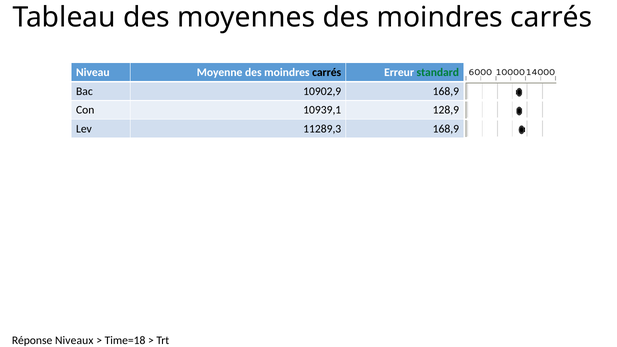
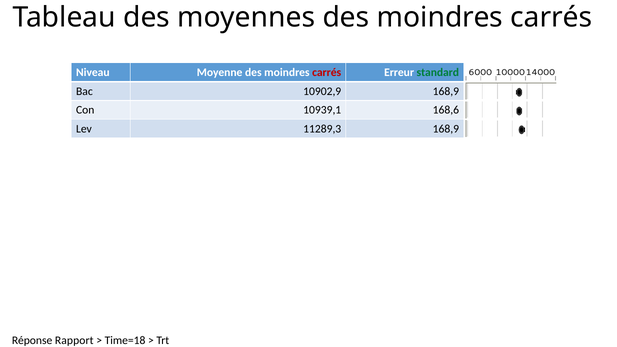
carrés colour: black -> red (327, 72)
128,9: 128,9 -> 168,6 (446, 110)
Niveaux: Niveaux -> Rapport (74, 341)
